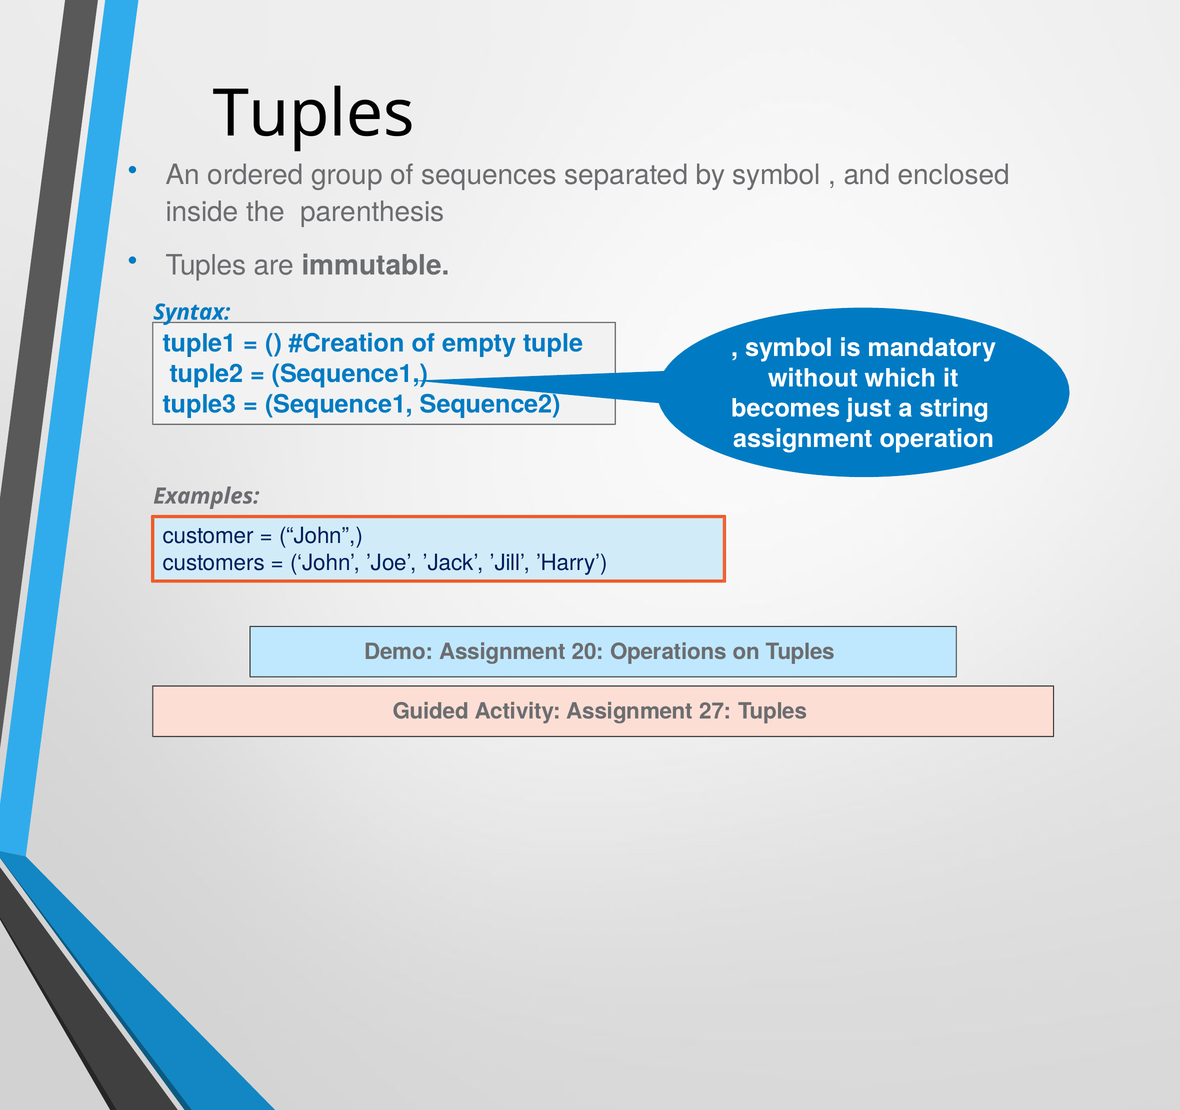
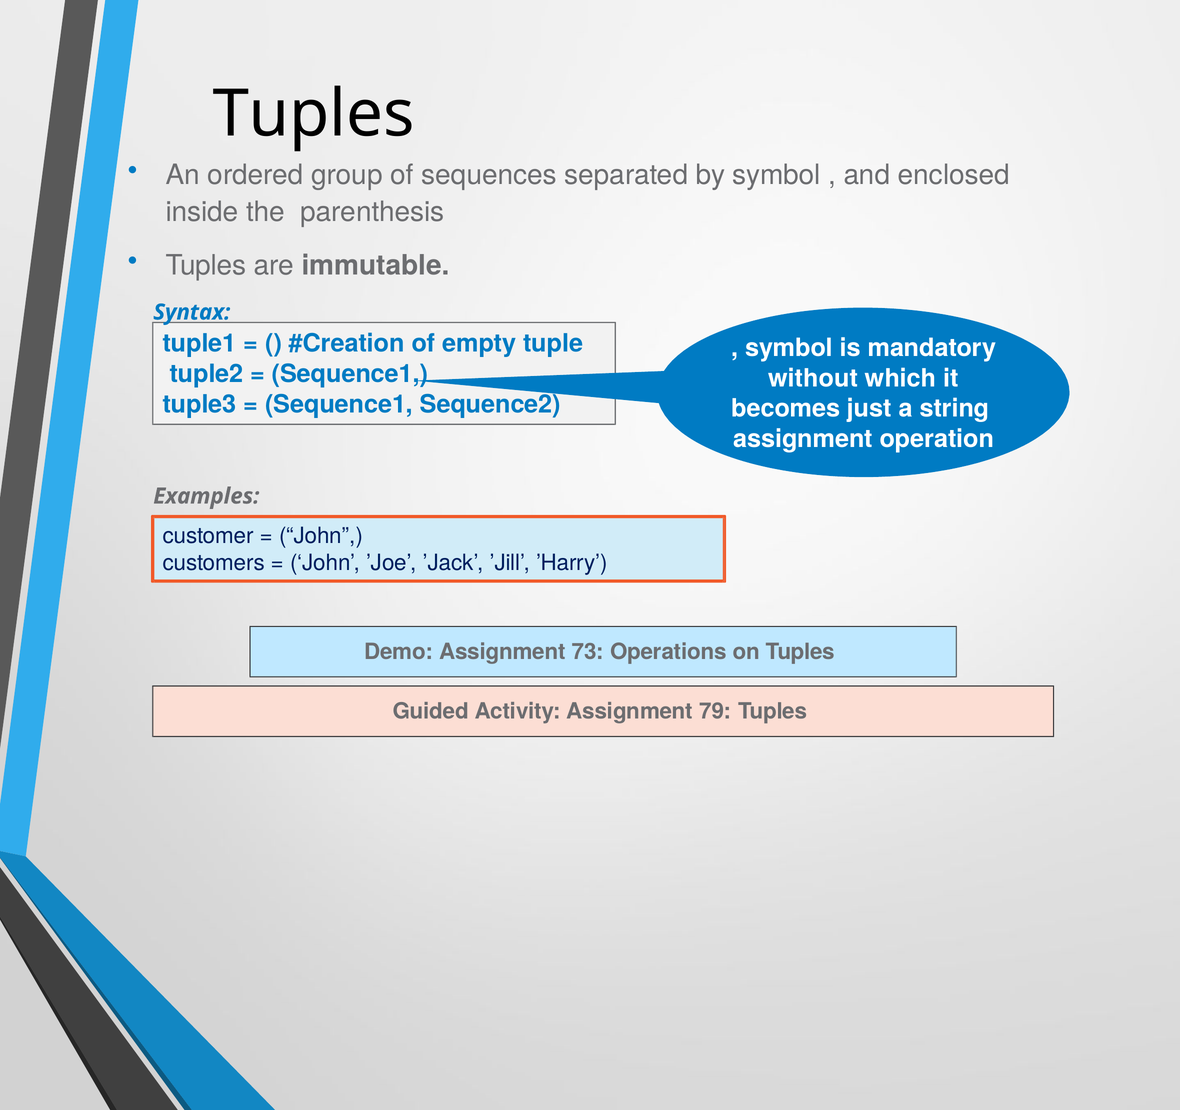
20: 20 -> 73 (588, 652)
27: 27 -> 79 (715, 711)
